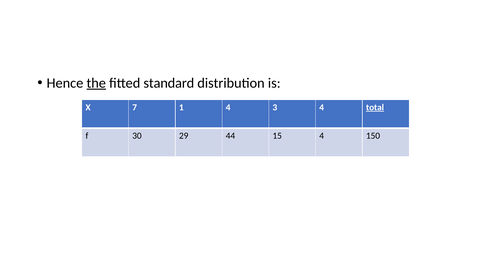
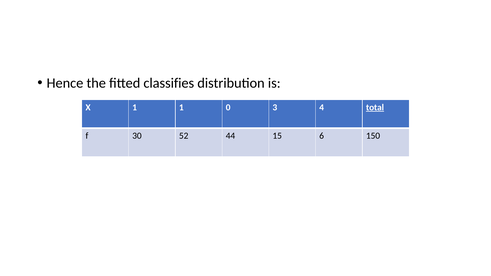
the underline: present -> none (96, 83)
standard: standard -> classifies (169, 83)
X 7: 7 -> 1 (135, 107)
1 4: 4 -> 0 (228, 107)
29: 29 -> 52 (184, 136)
15 4: 4 -> 6 (322, 136)
